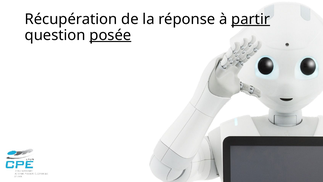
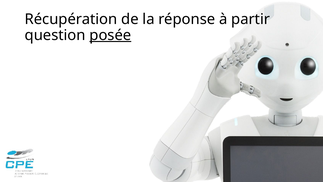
partir underline: present -> none (251, 19)
